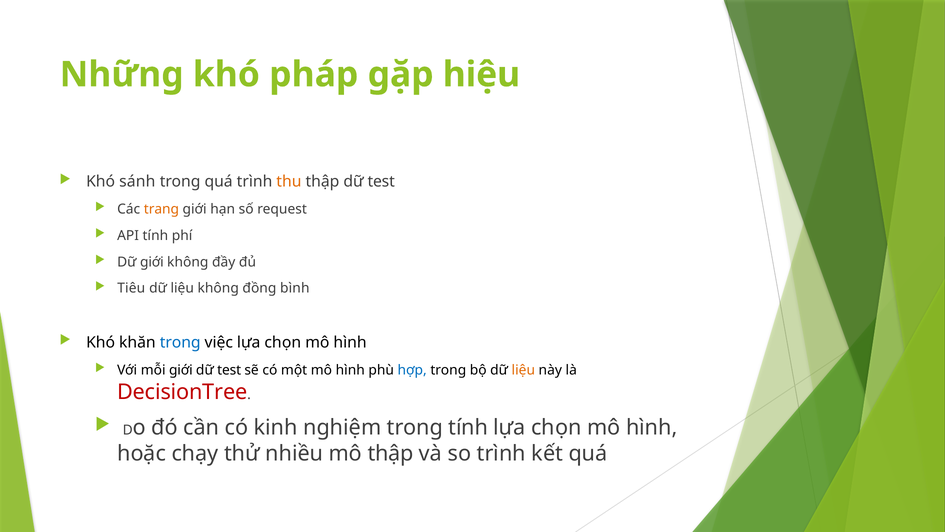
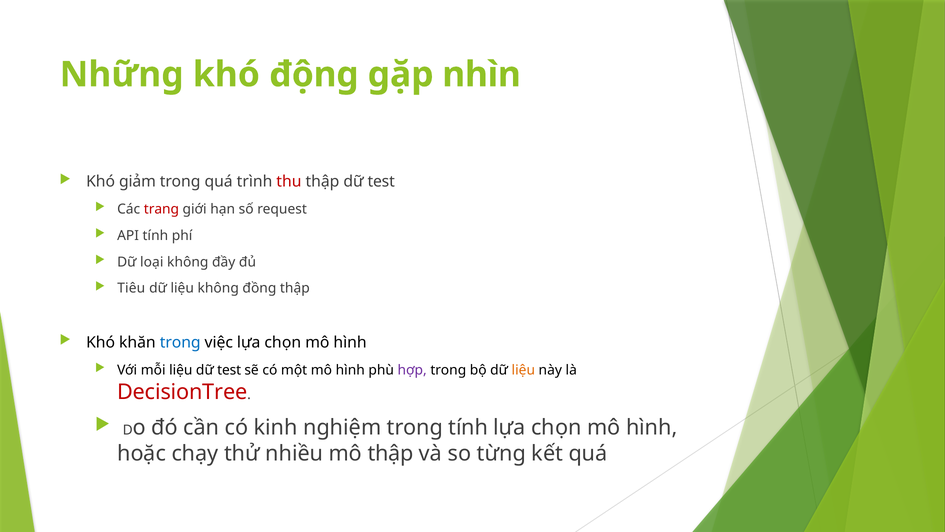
pháp: pháp -> động (314, 75)
hiệu: hiệu -> nhìn (482, 75)
sánh: sánh -> giảm (137, 182)
thu colour: orange -> red (289, 182)
trang colour: orange -> red (161, 209)
Dữ giới: giới -> loại (152, 262)
đồng bình: bình -> thập (295, 288)
mỗi giới: giới -> liệu (181, 370)
hợp colour: blue -> purple (412, 370)
so trình: trình -> từng (501, 453)
